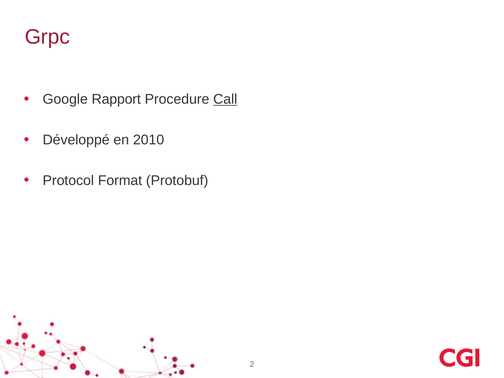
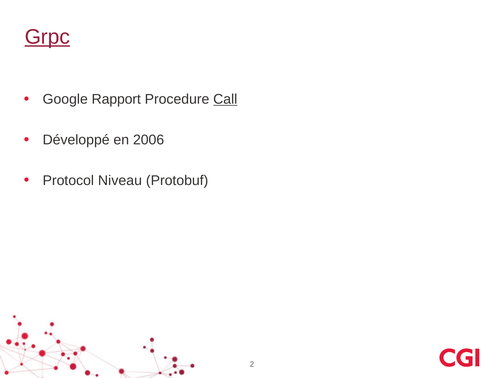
Grpc underline: none -> present (47, 37)
2010: 2010 -> 2006 (149, 140)
Format: Format -> Niveau (120, 181)
